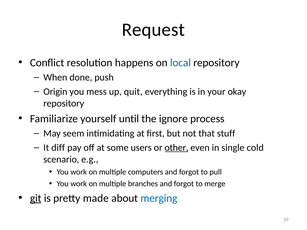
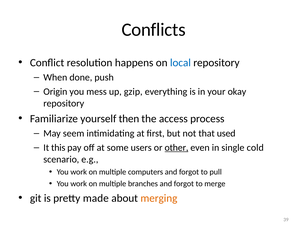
Request: Request -> Conflicts (154, 30)
quit: quit -> gzip (133, 92)
until: until -> then (129, 119)
ignore: ignore -> access (173, 119)
stuff: stuff -> used (226, 134)
diff: diff -> this (58, 148)
git underline: present -> none (36, 198)
merging colour: blue -> orange (159, 198)
